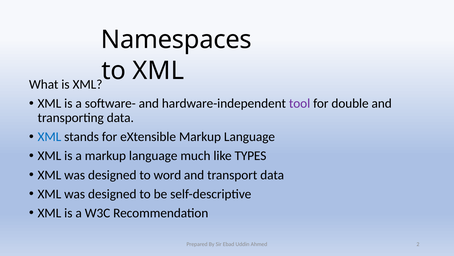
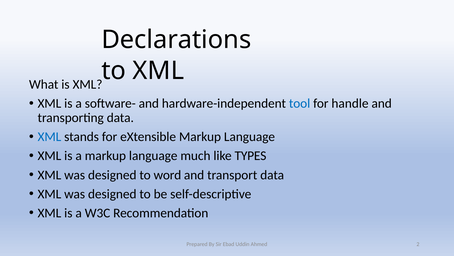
Namespaces: Namespaces -> Declarations (176, 40)
tool colour: purple -> blue (300, 103)
double: double -> handle (350, 103)
